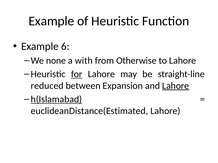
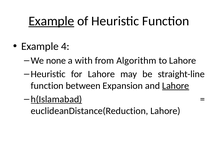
Example underline: none -> present (51, 21)
6: 6 -> 4 (65, 47)
Otherwise: Otherwise -> Algorithm (136, 61)
for underline: present -> none (77, 74)
reduced: reduced -> function (47, 86)
euclideanDistance(Estimated: euclideanDistance(Estimated -> euclideanDistance(Reduction (89, 111)
